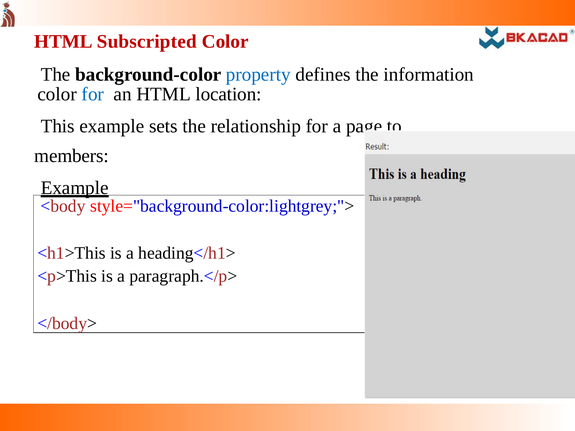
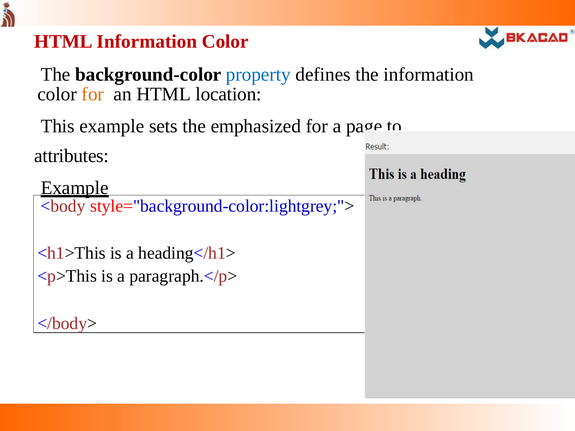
HTML Subscripted: Subscripted -> Information (147, 42)
for colour: blue -> orange (93, 94)
relationship: relationship -> emphasized (256, 126)
members: members -> attributes (72, 156)
